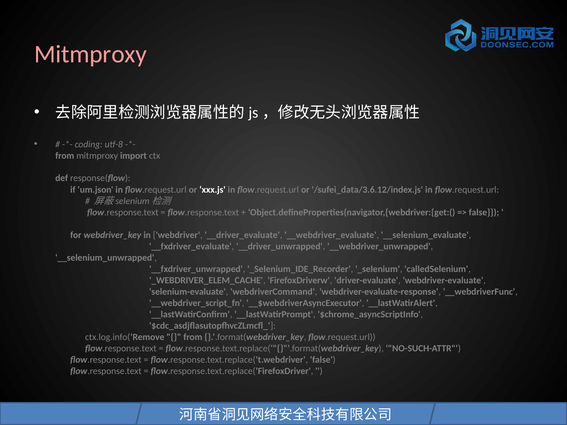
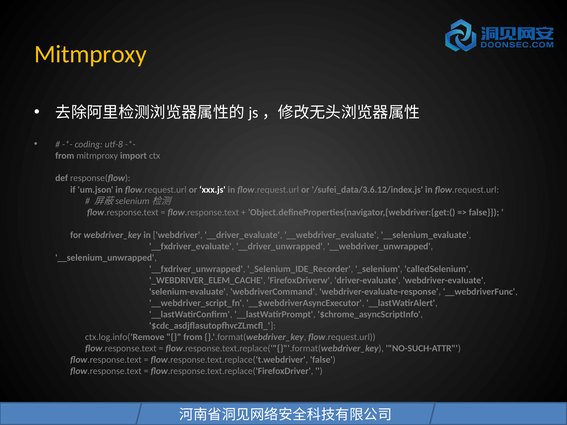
Mitmproxy colour: pink -> yellow (90, 54)
